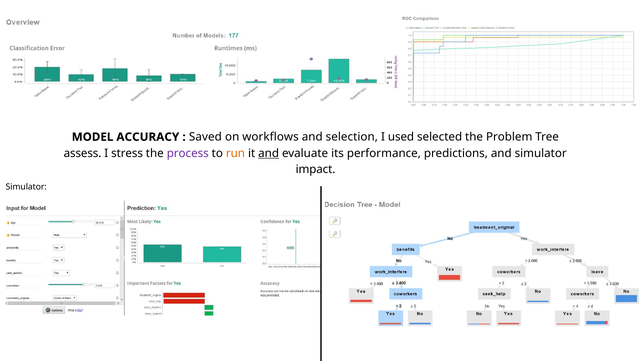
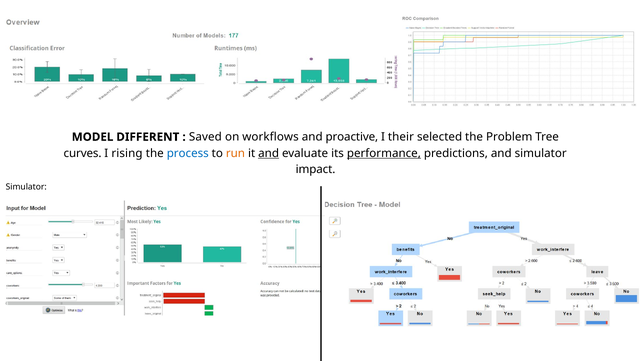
ACCURACY: ACCURACY -> DIFFERENT (148, 137)
selection: selection -> proactive (352, 137)
used: used -> their (401, 137)
assess: assess -> curves (83, 153)
stress: stress -> rising (127, 153)
process colour: purple -> blue (188, 153)
performance underline: none -> present (384, 153)
